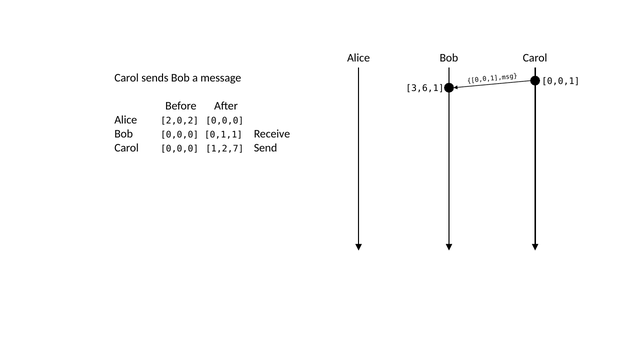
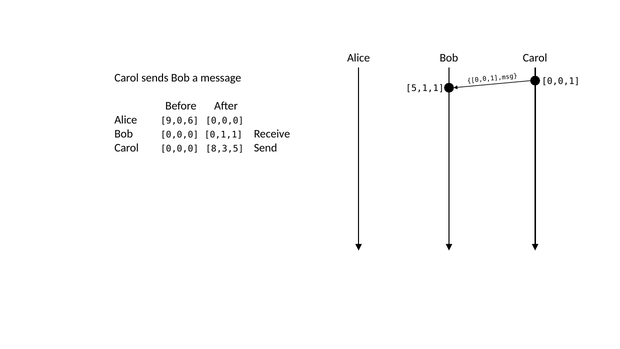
3,6,1: 3,6,1 -> 5,1,1 (425, 88)
2,0,2: 2,0,2 -> 9,0,6 (180, 121)
1,2,7: 1,2,7 -> 8,3,5 (225, 148)
